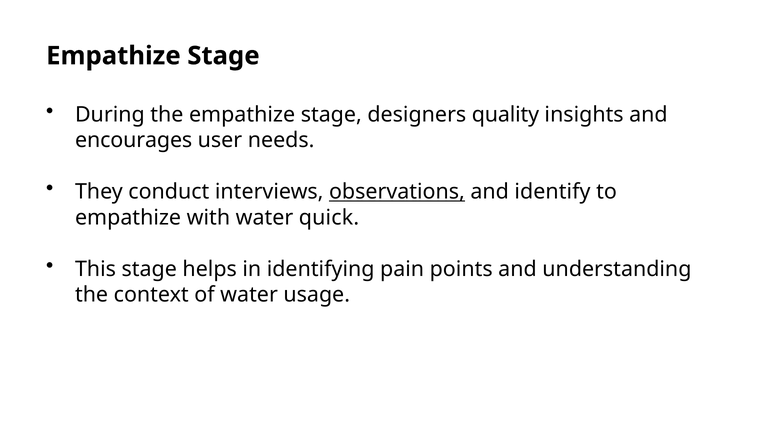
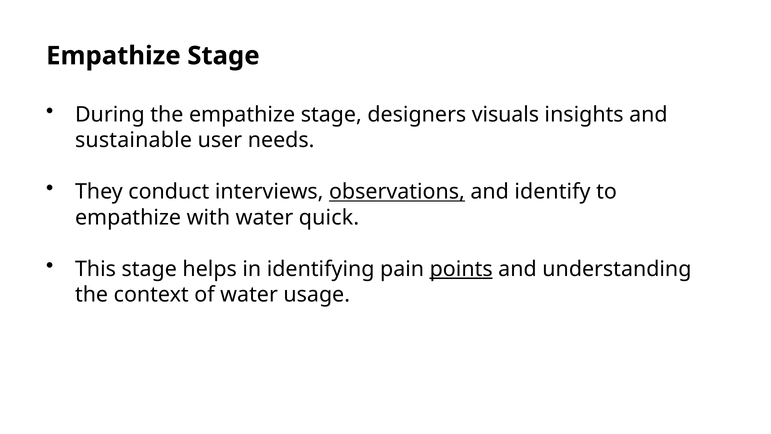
quality: quality -> visuals (505, 114)
encourages: encourages -> sustainable (134, 140)
points underline: none -> present (461, 269)
